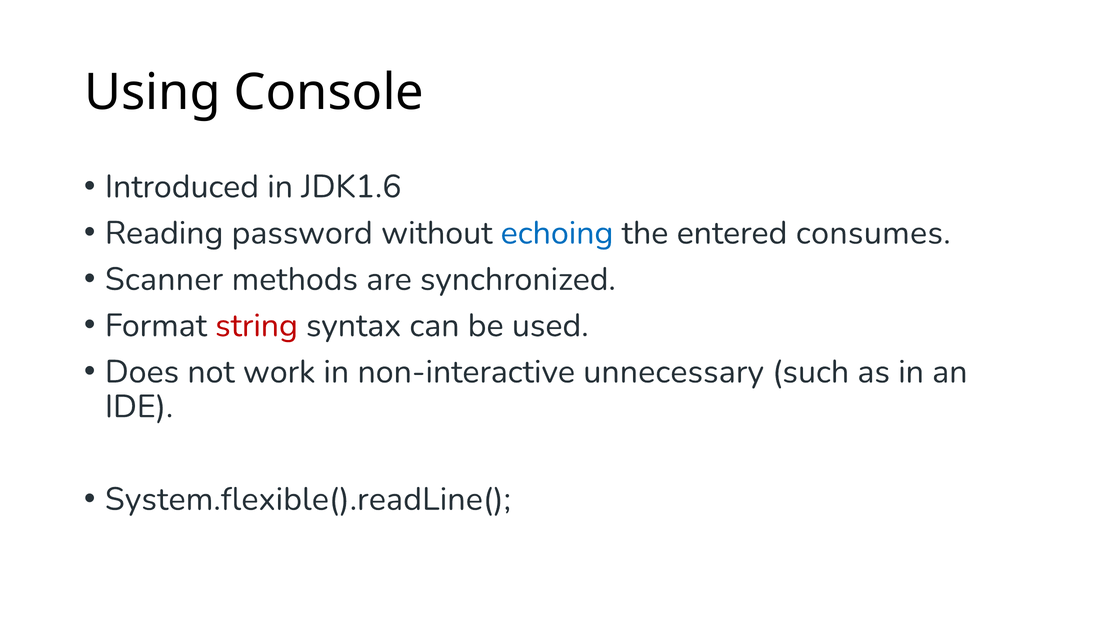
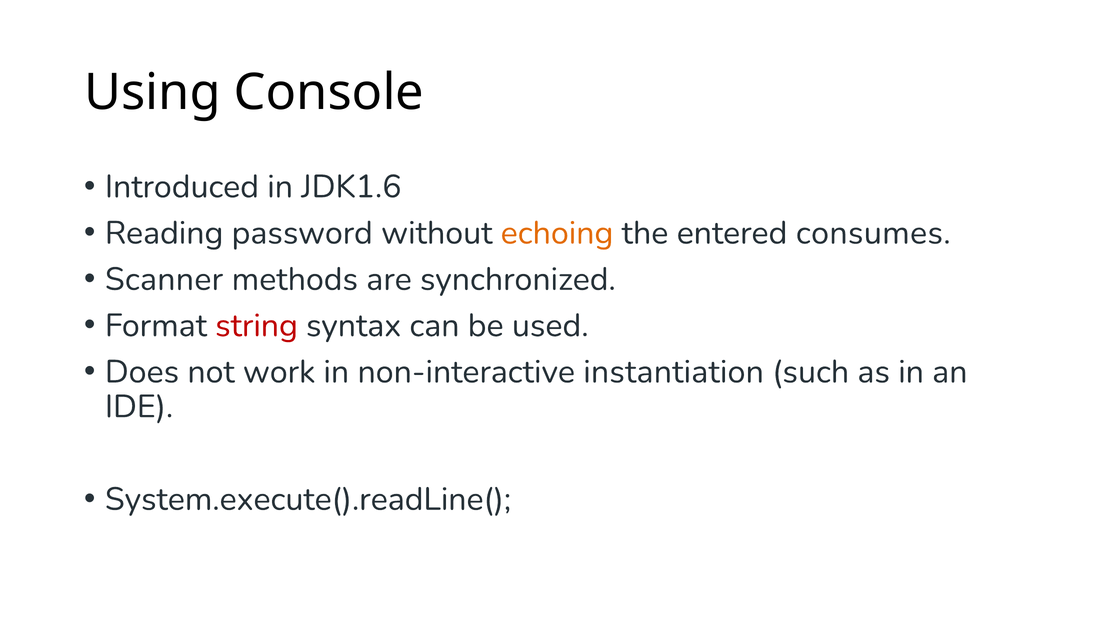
echoing colour: blue -> orange (557, 233)
unnecessary: unnecessary -> instantiation (674, 372)
System.flexible().readLine(: System.flexible().readLine( -> System.execute().readLine( (308, 499)
